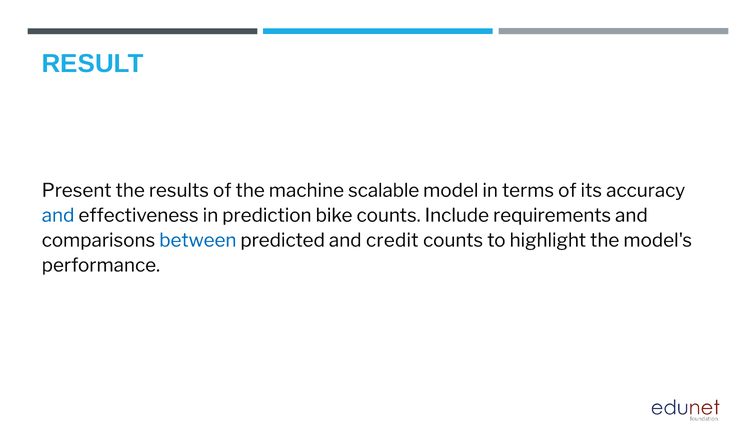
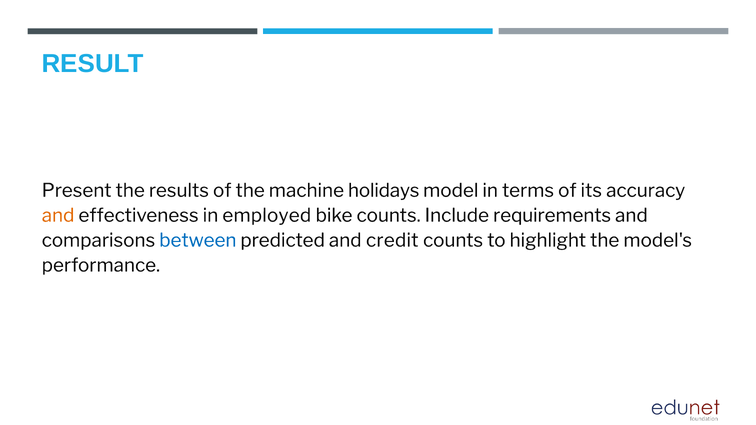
scalable: scalable -> holidays (384, 191)
and colour: blue -> orange (58, 216)
prediction: prediction -> employed (267, 216)
